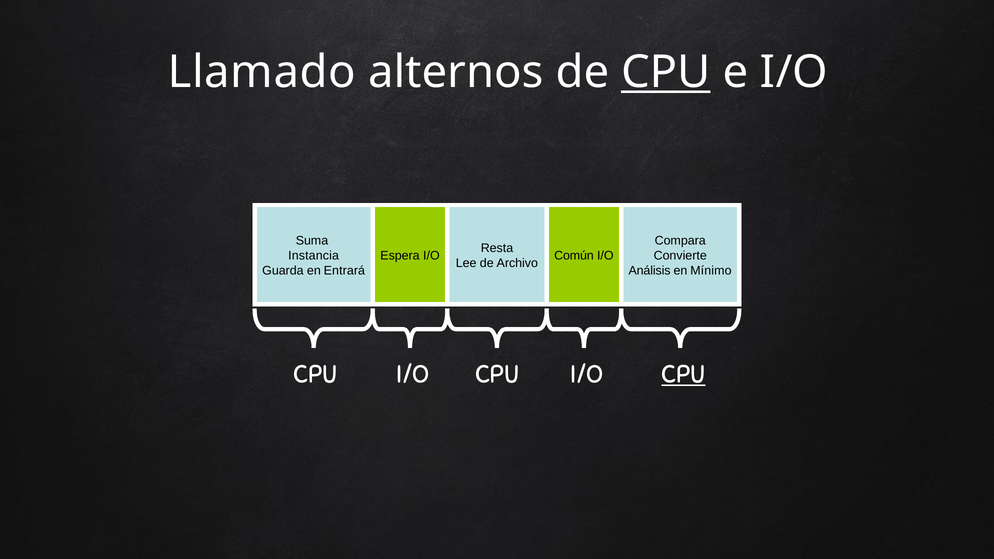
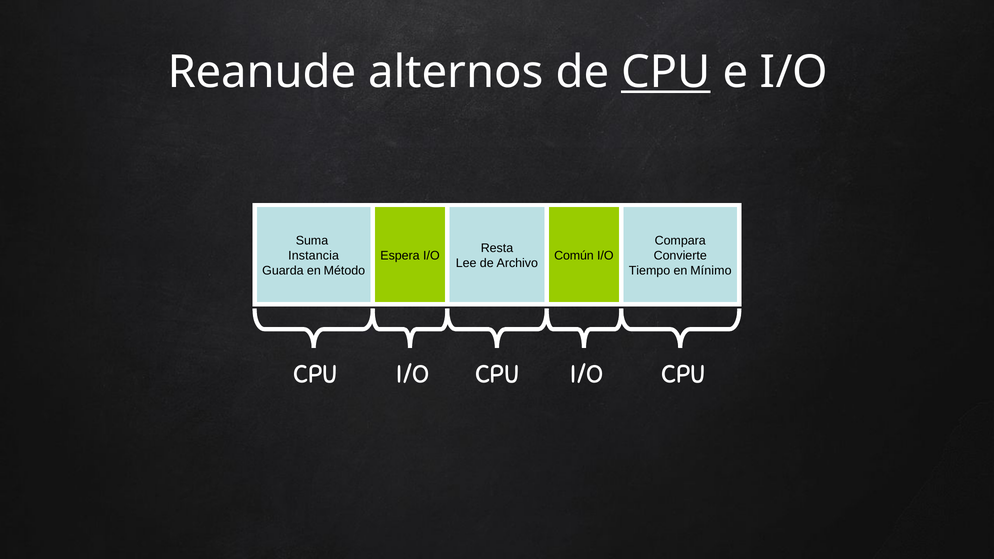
Llamado: Llamado -> Reanude (262, 72)
Entrará: Entrará -> Método (344, 270)
Análisis: Análisis -> Tiempo (649, 270)
CPU underline: present -> none (683, 375)
